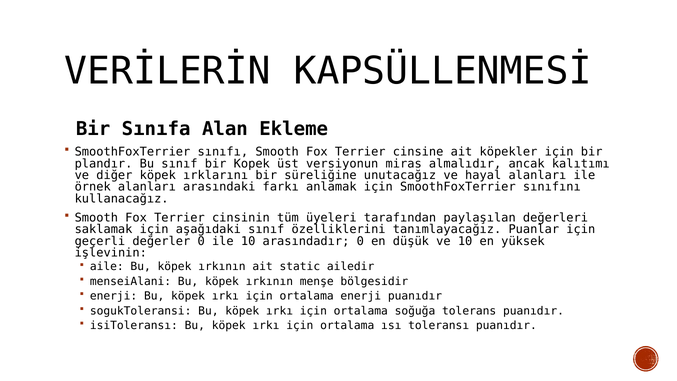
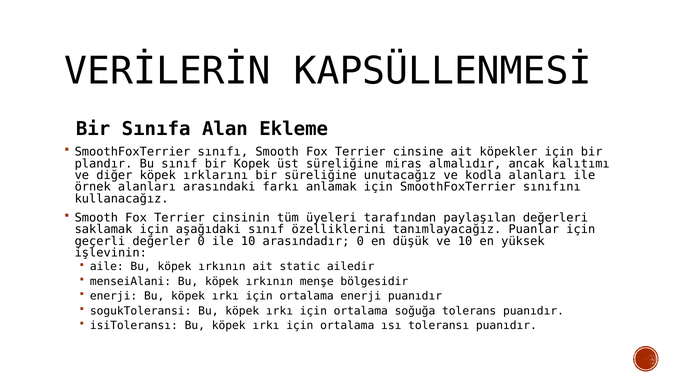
üst versiyonun: versiyonun -> süreliğine (342, 163)
hayal: hayal -> kodla (483, 175)
